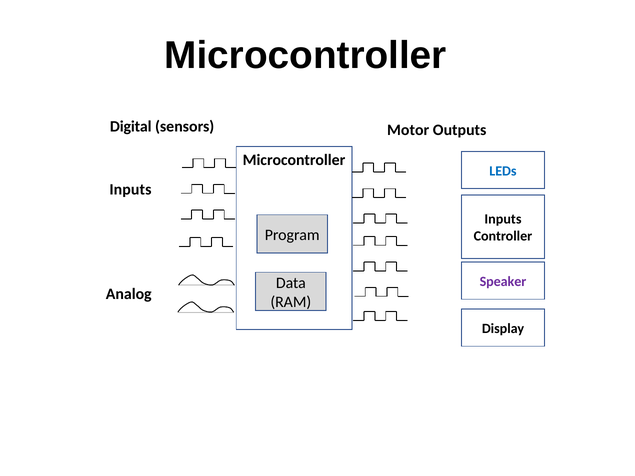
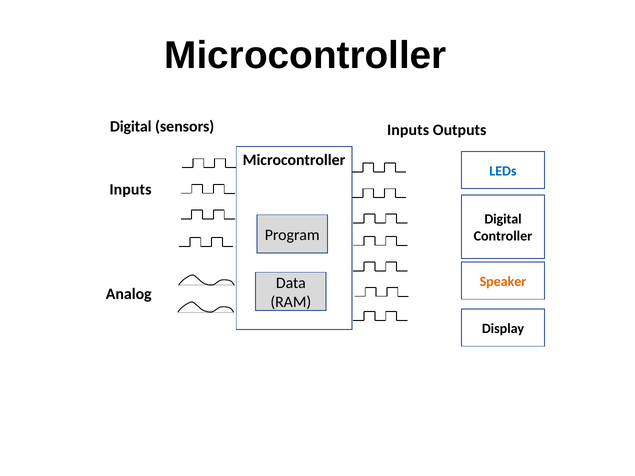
Motor: Motor -> Inputs (408, 130)
Inputs: Inputs -> Digital (503, 219)
Speaker colour: purple -> orange (503, 282)
